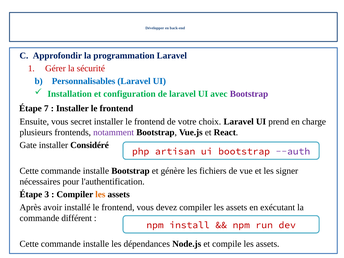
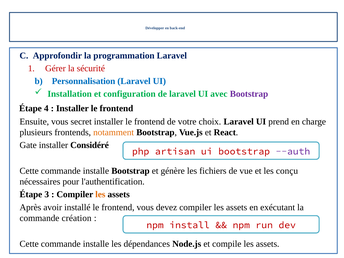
Personnalisables: Personnalisables -> Personnalisation (84, 81)
7: 7 -> 4 (46, 108)
notamment colour: purple -> orange (114, 132)
signer: signer -> conçu (287, 171)
différent: différent -> création (77, 218)
